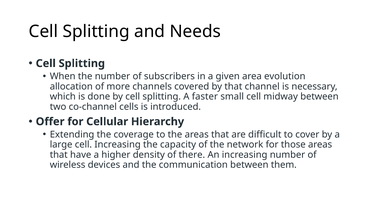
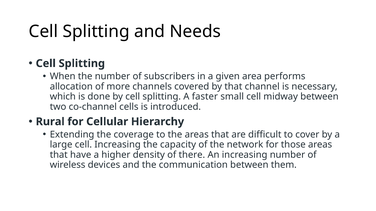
evolution: evolution -> performs (285, 77)
Offer: Offer -> Rural (50, 122)
